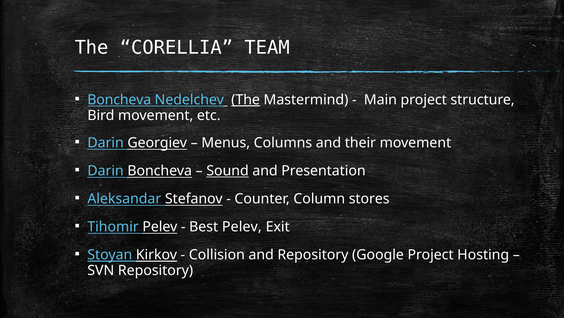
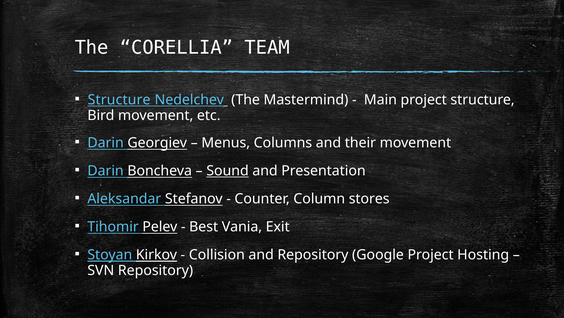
Boncheva: Boncheva -> Structure (119, 99)
The underline: present -> none (246, 99)
Best Pelev: Pelev -> Vania (242, 226)
